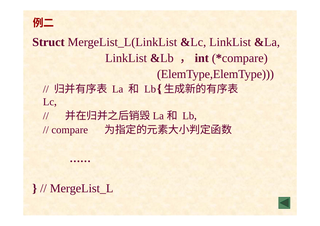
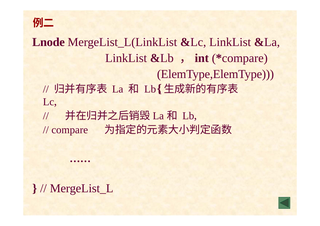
Struct: Struct -> Lnode (48, 42)
